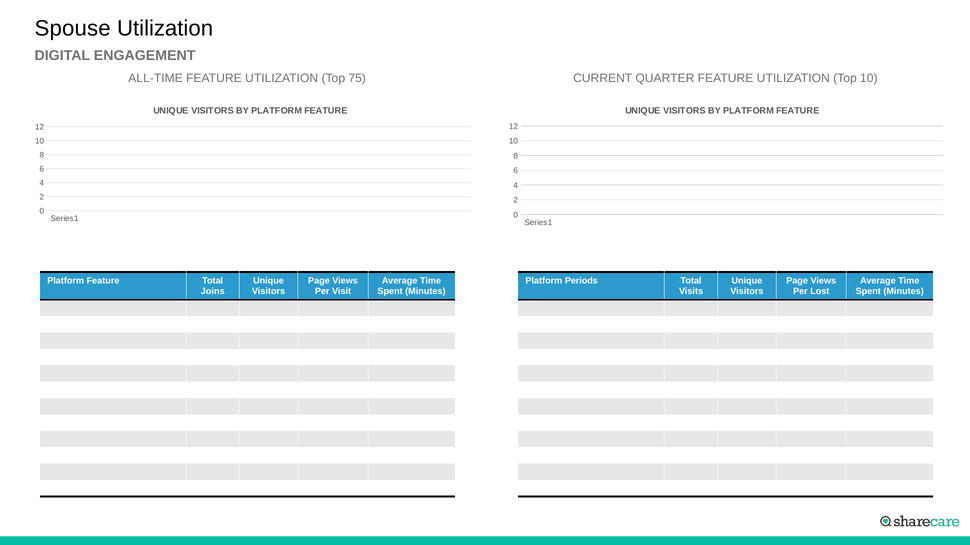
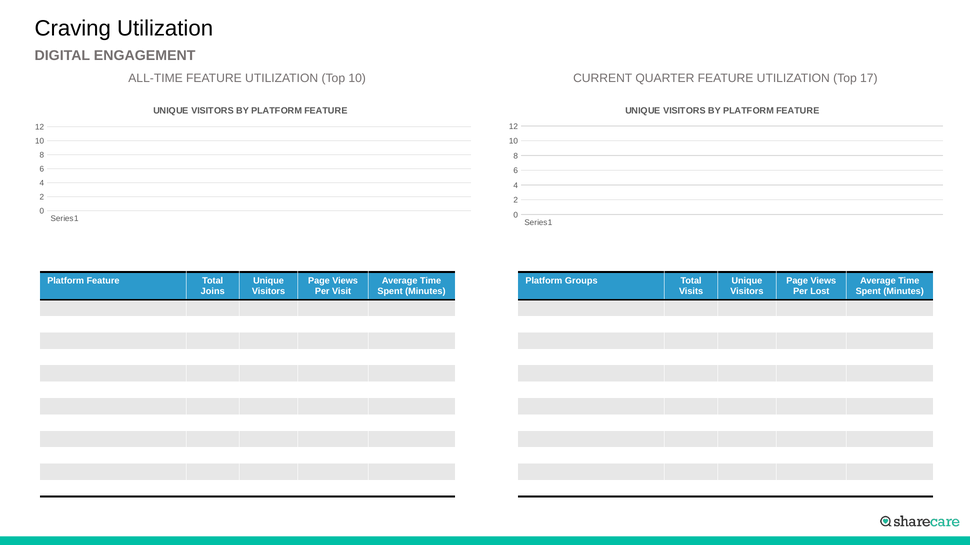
Spouse: Spouse -> Craving (73, 29)
Top 10: 10 -> 17 (869, 78)
Top 75: 75 -> 10 (357, 78)
Periods: Periods -> Groups (581, 281)
